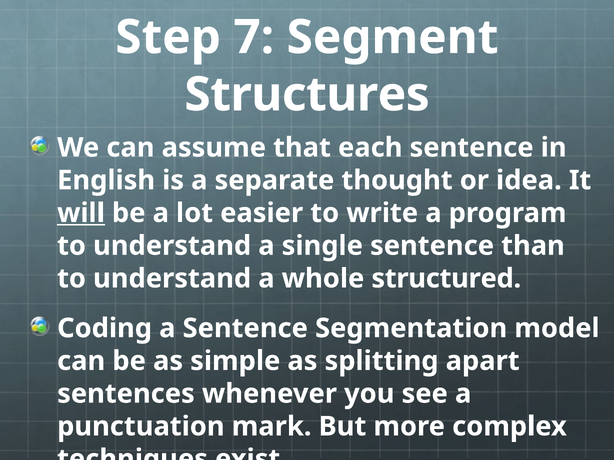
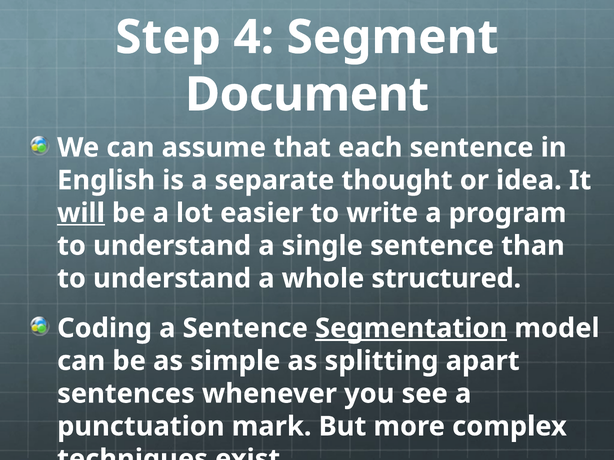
7: 7 -> 4 (254, 37)
Structures: Structures -> Document (307, 95)
Segmentation underline: none -> present (411, 329)
